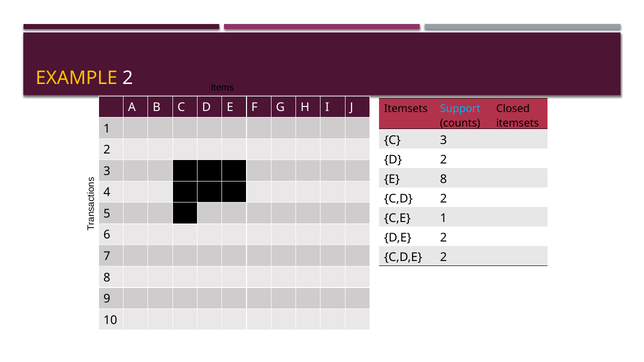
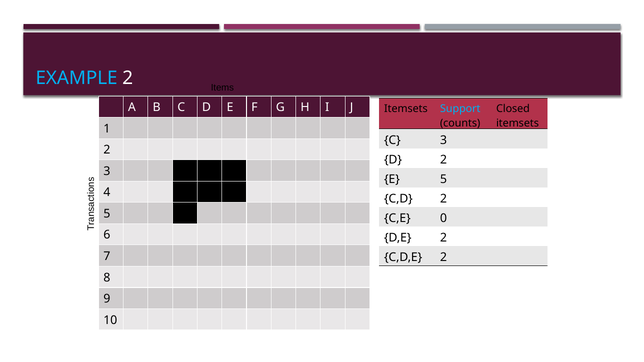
EXAMPLE colour: yellow -> light blue (77, 78)
E 8: 8 -> 5 (444, 179)
C,E 1: 1 -> 0 (444, 219)
